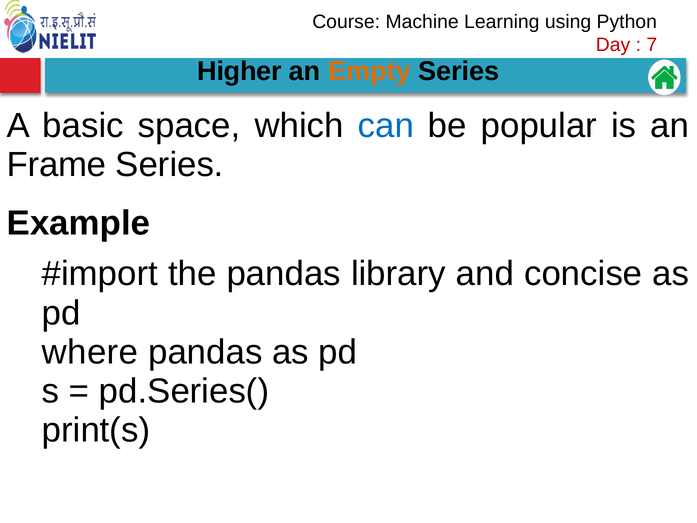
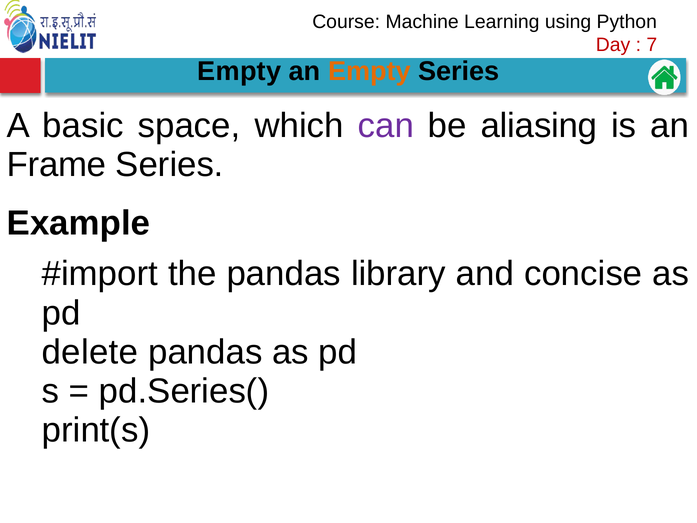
Higher: Higher -> Empty (239, 71)
can colour: blue -> purple (386, 126)
popular: popular -> aliasing (539, 126)
where: where -> delete (90, 352)
